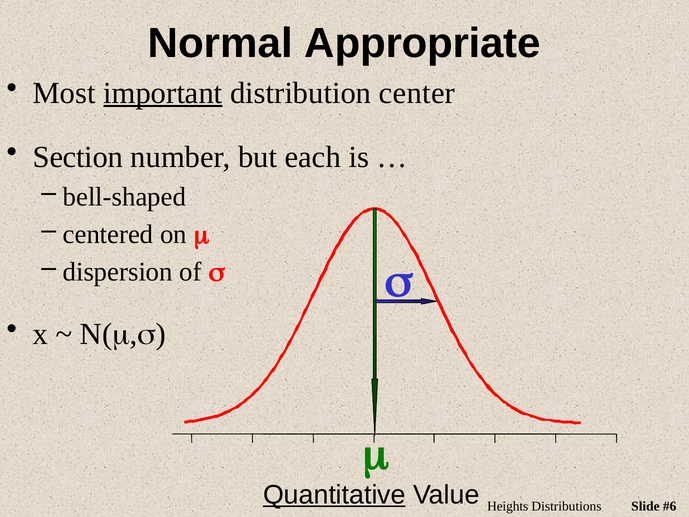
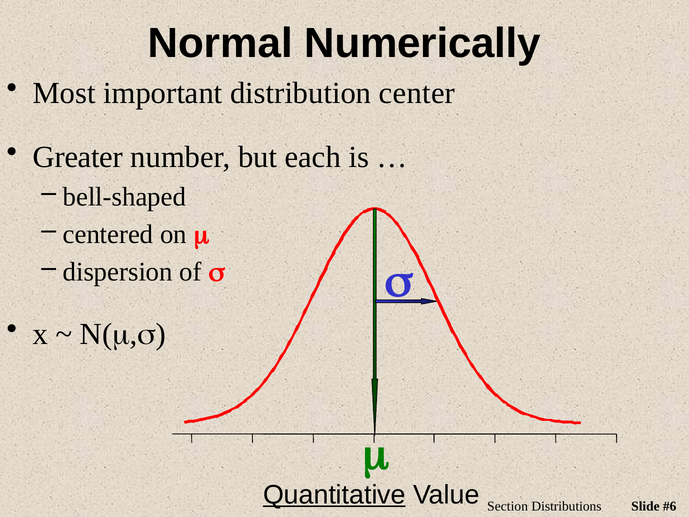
Appropriate: Appropriate -> Numerically (423, 43)
important underline: present -> none (163, 93)
Section: Section -> Greater (78, 157)
Heights: Heights -> Section (508, 506)
